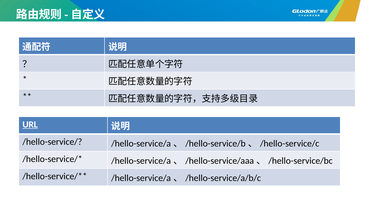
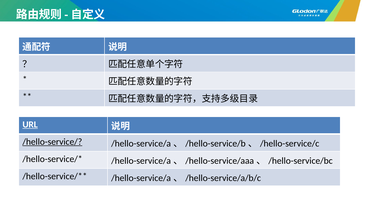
/hello-service/ underline: none -> present (52, 142)
